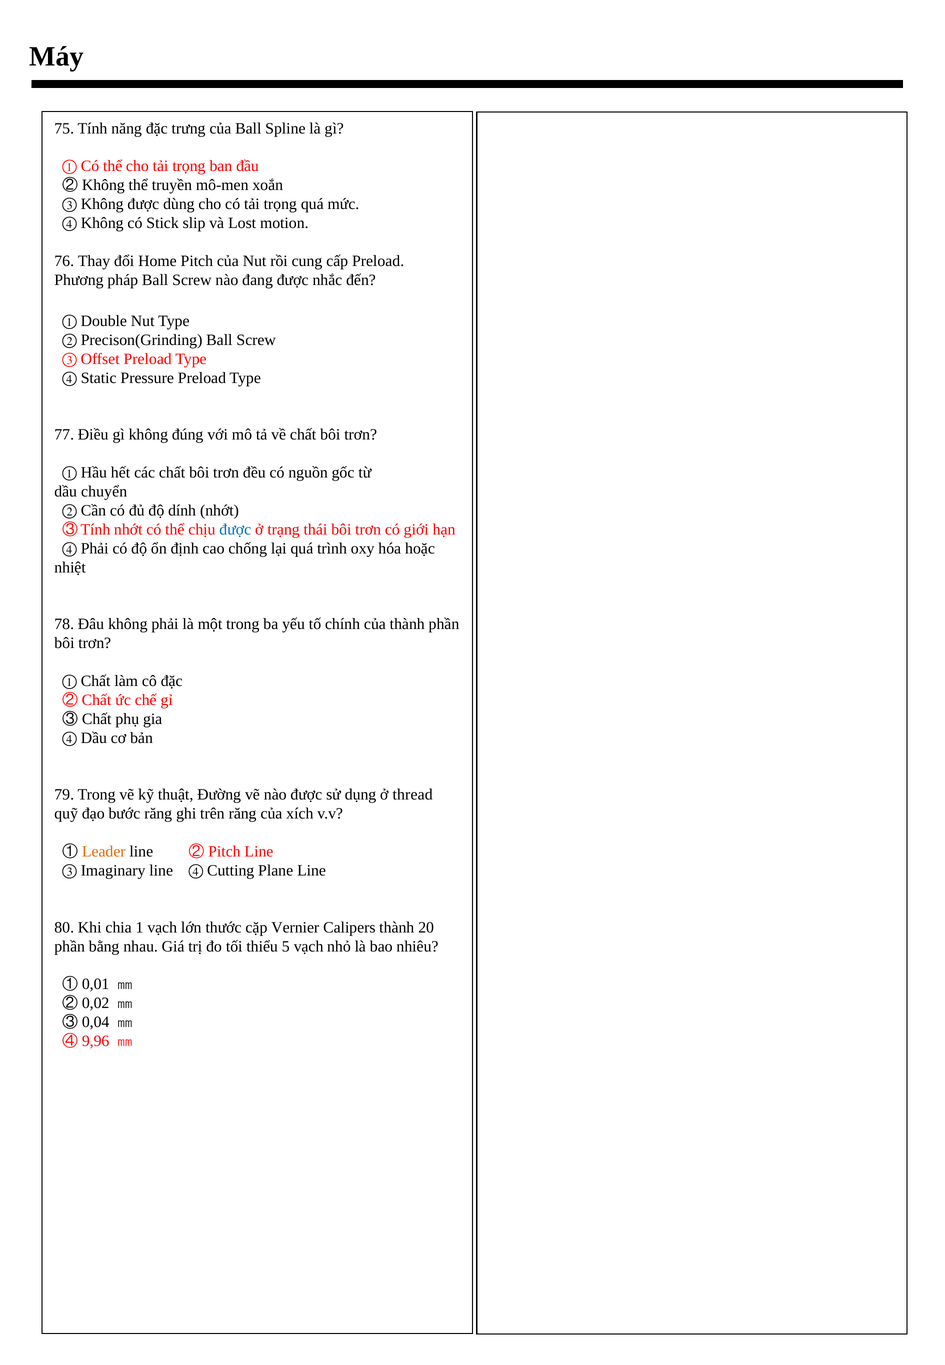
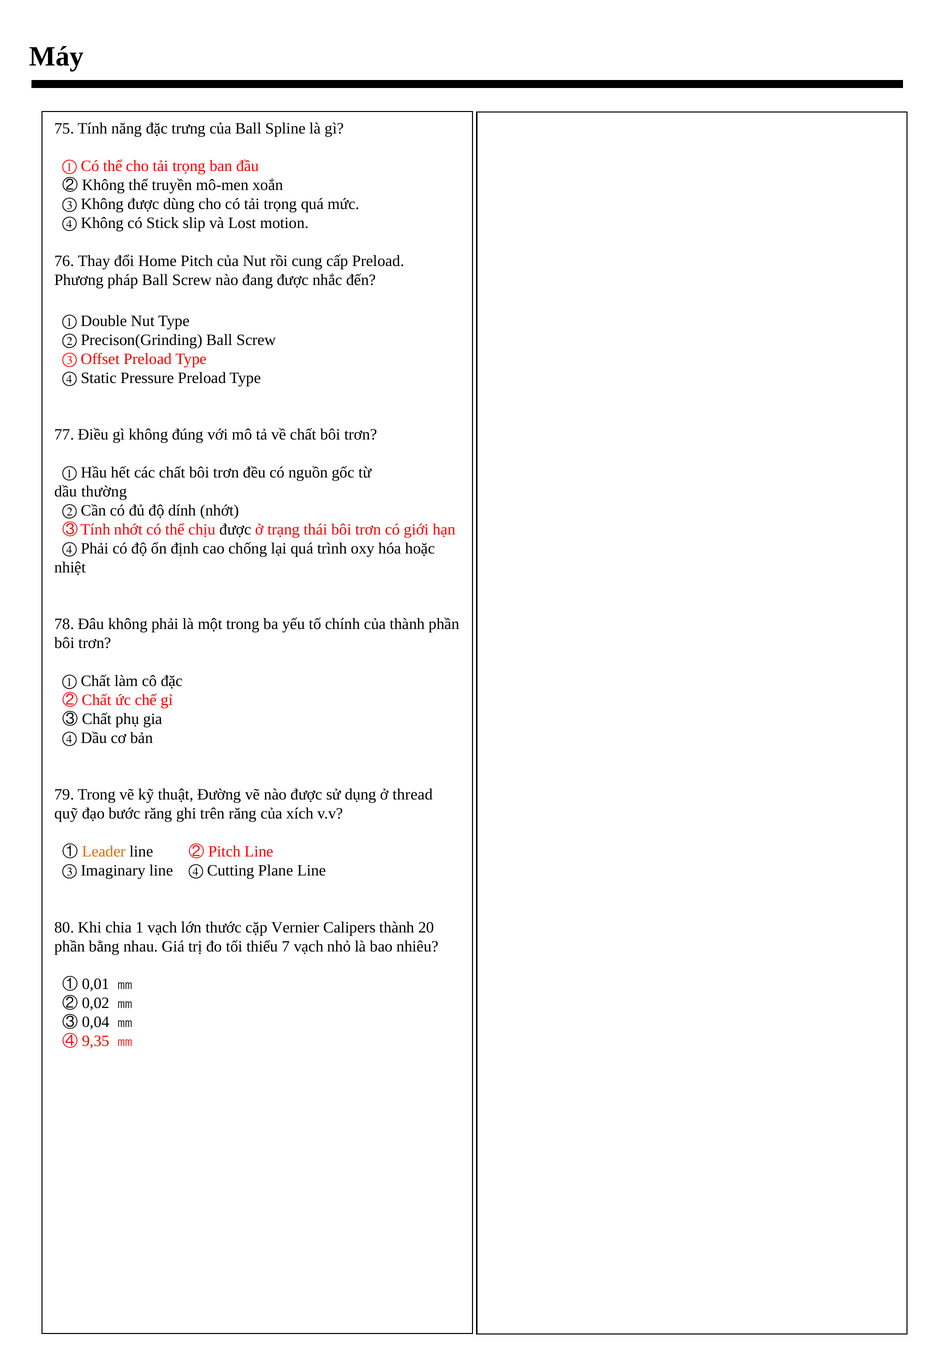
chuyển: chuyển -> thường (104, 492)
được colour: blue -> black (235, 529)
5: 5 -> 7 (286, 946)
9,96: 9,96 -> 9,35 (96, 1041)
